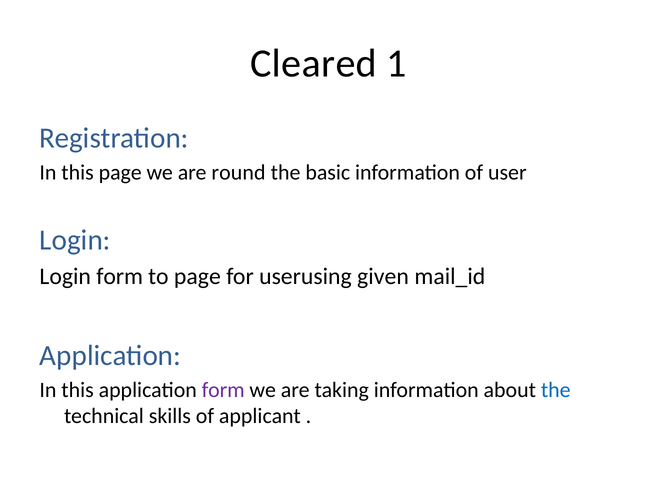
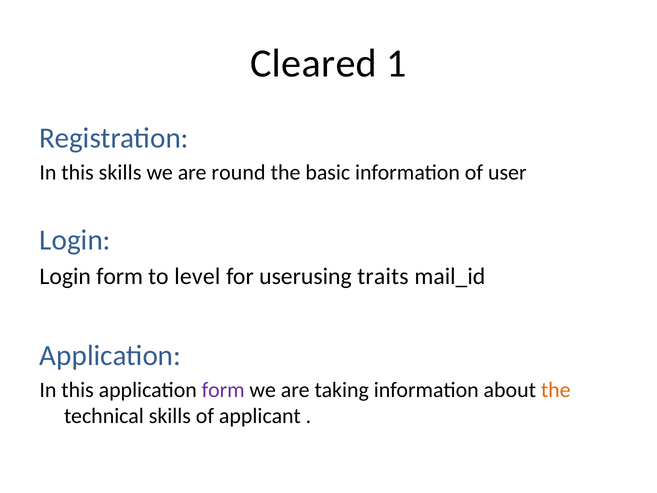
this page: page -> skills (120, 172)
to page: page -> level (197, 276)
given: given -> traits (383, 276)
the colour: blue -> orange (556, 390)
